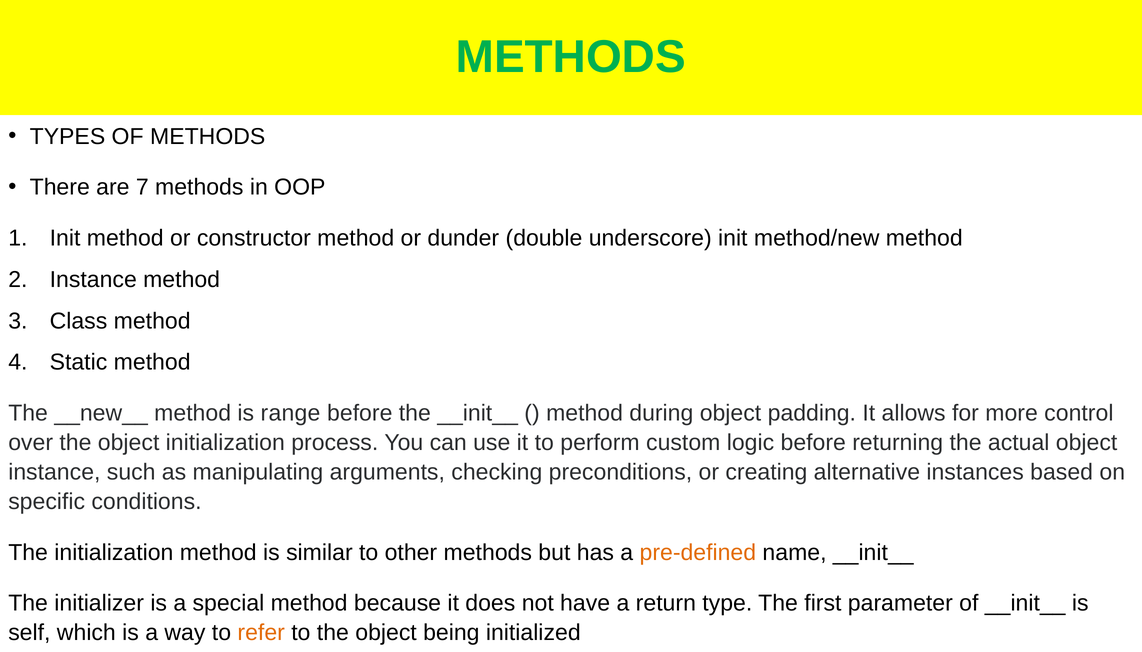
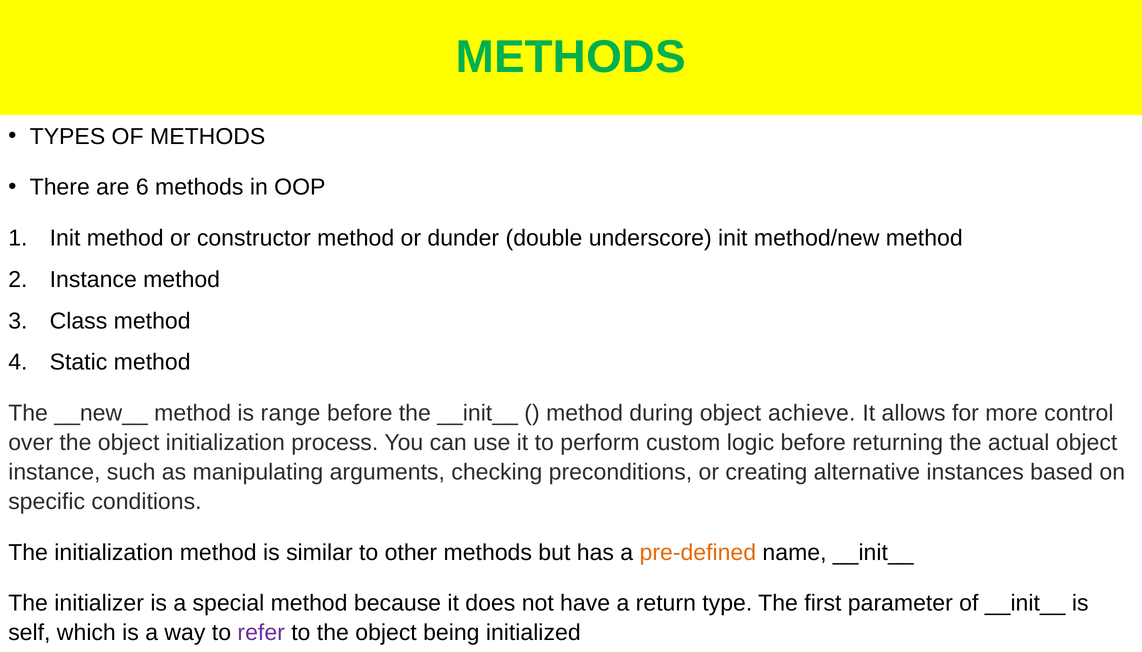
7: 7 -> 6 (142, 187)
padding: padding -> achieve (812, 413)
refer colour: orange -> purple (261, 633)
